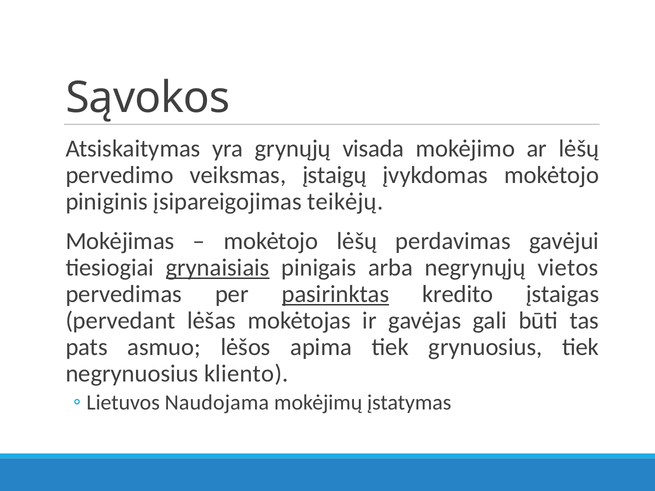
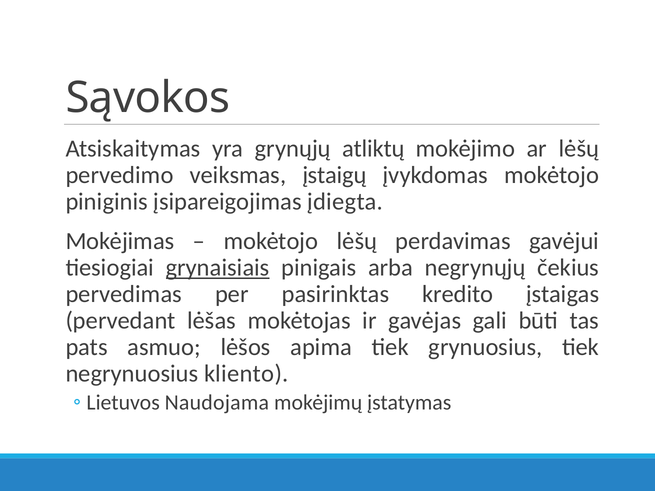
visada: visada -> atliktų (373, 149)
teikėjų: teikėjų -> įdiegta (345, 202)
vietos: vietos -> čekius (568, 268)
pasirinktas underline: present -> none (335, 294)
